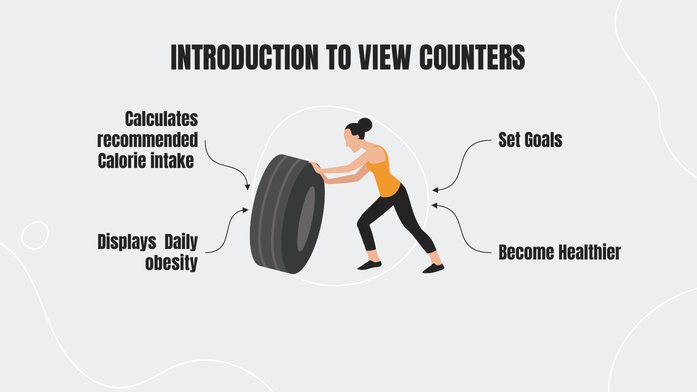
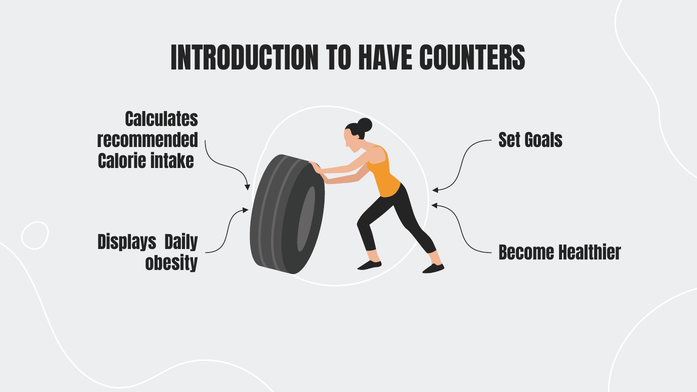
VIEW: VIEW -> HAVE (385, 60)
